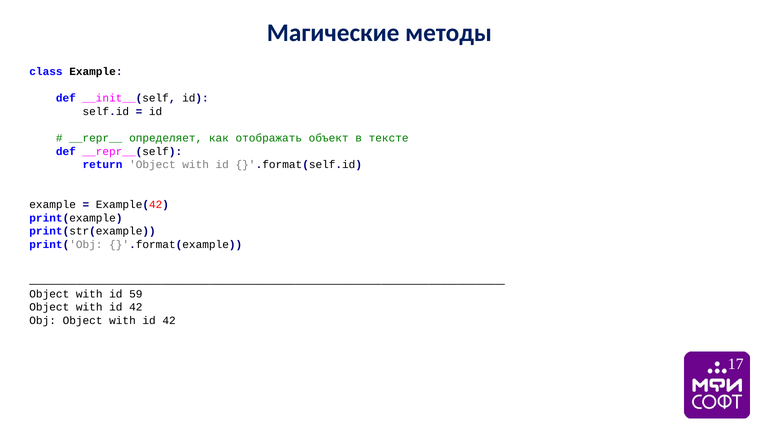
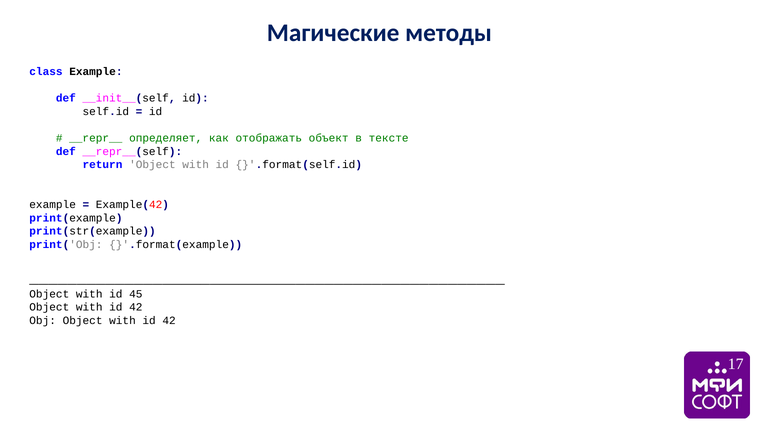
59: 59 -> 45 (136, 294)
